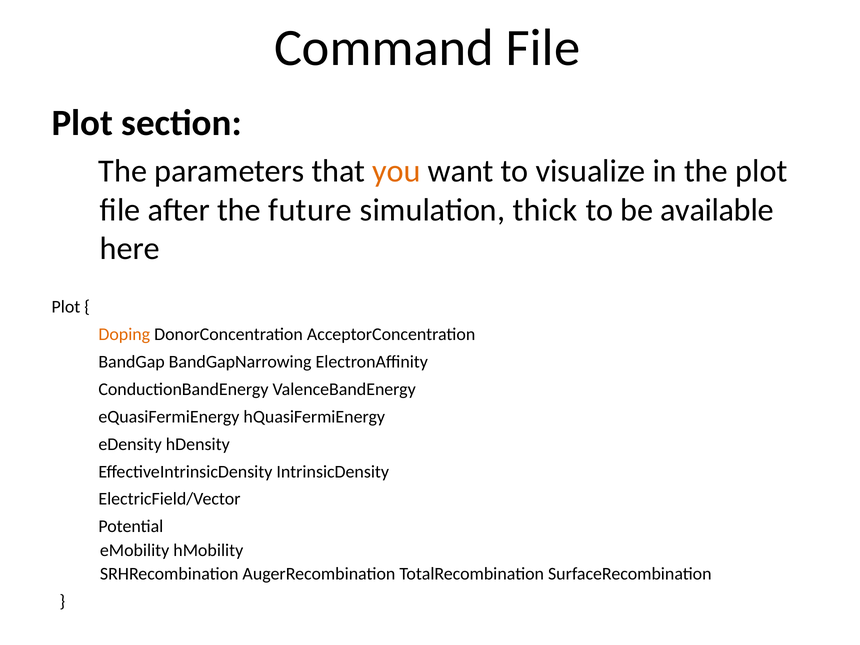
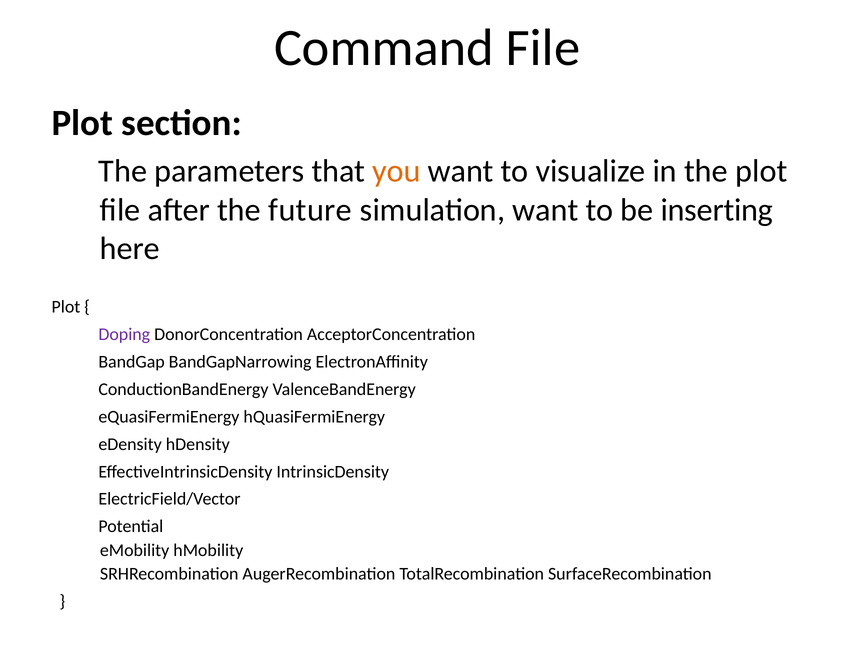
simulation thick: thick -> want (545, 210)
available: available -> inserting (717, 210)
Doping colour: orange -> purple (124, 334)
